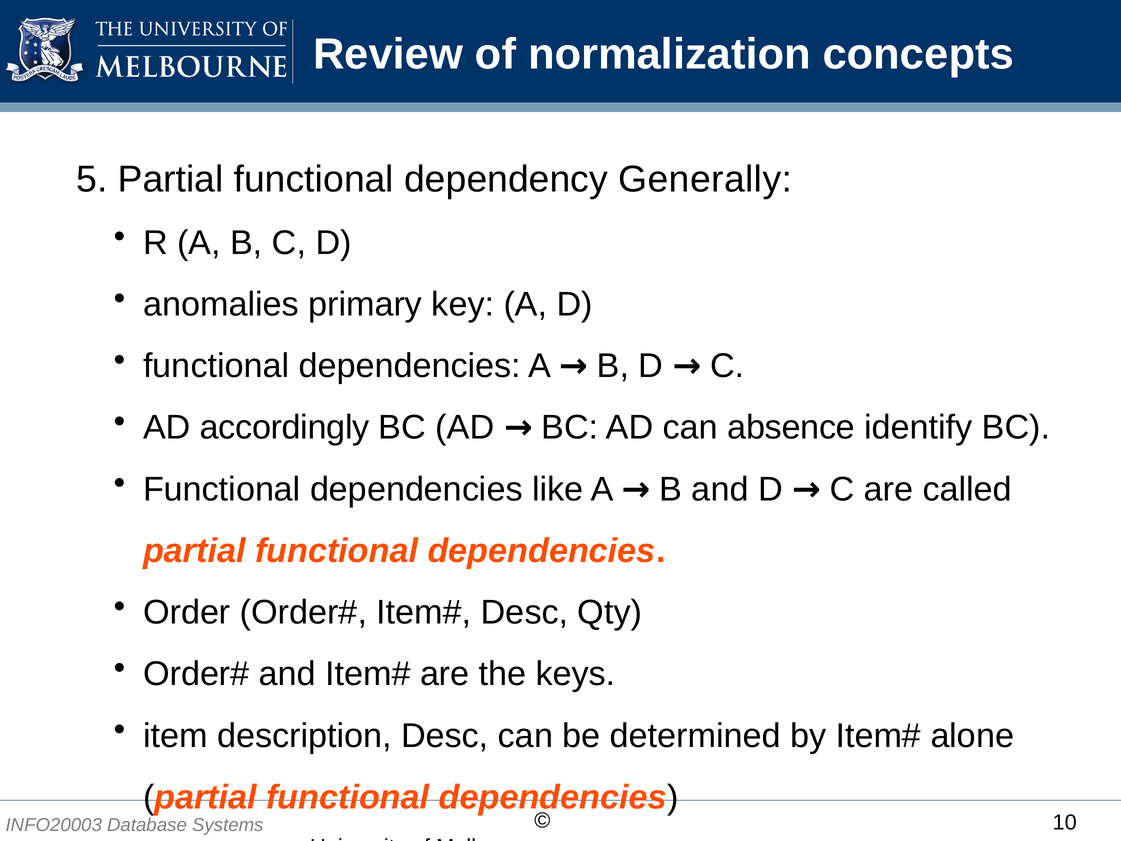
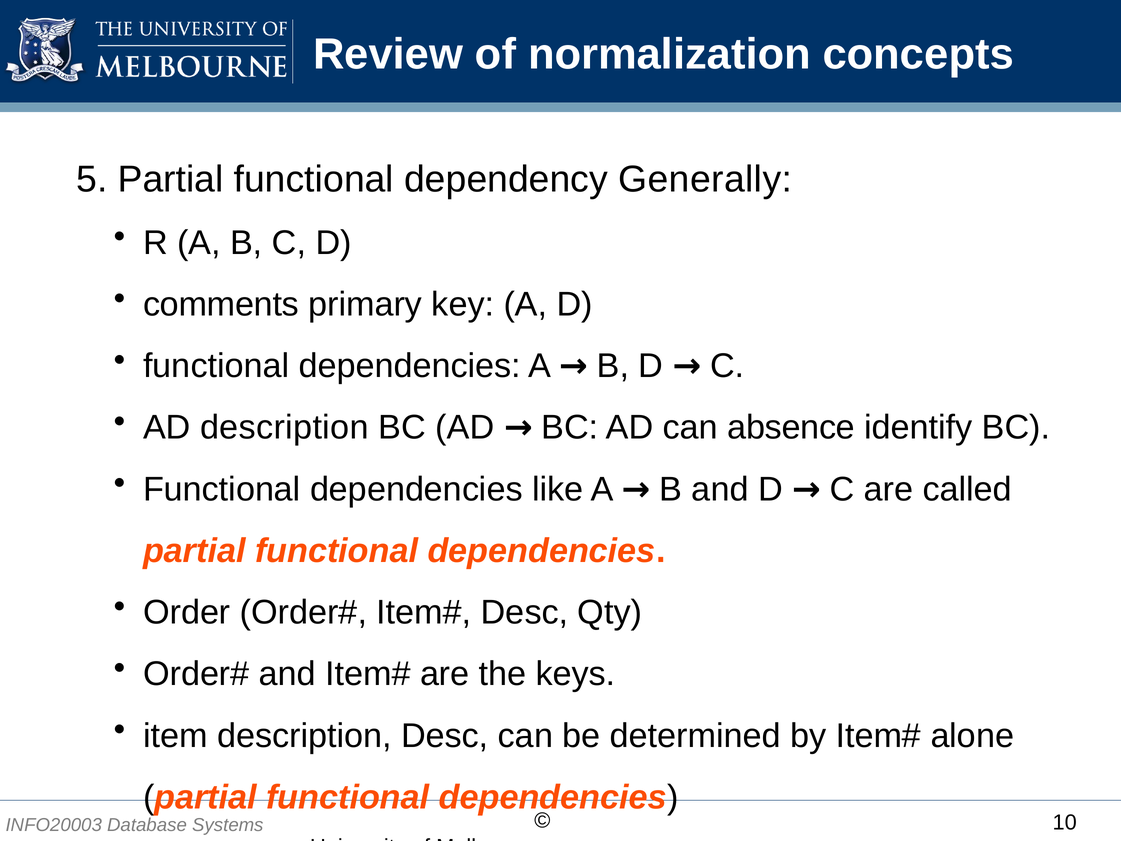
anomalies: anomalies -> comments (221, 304)
AD accordingly: accordingly -> description (284, 428)
